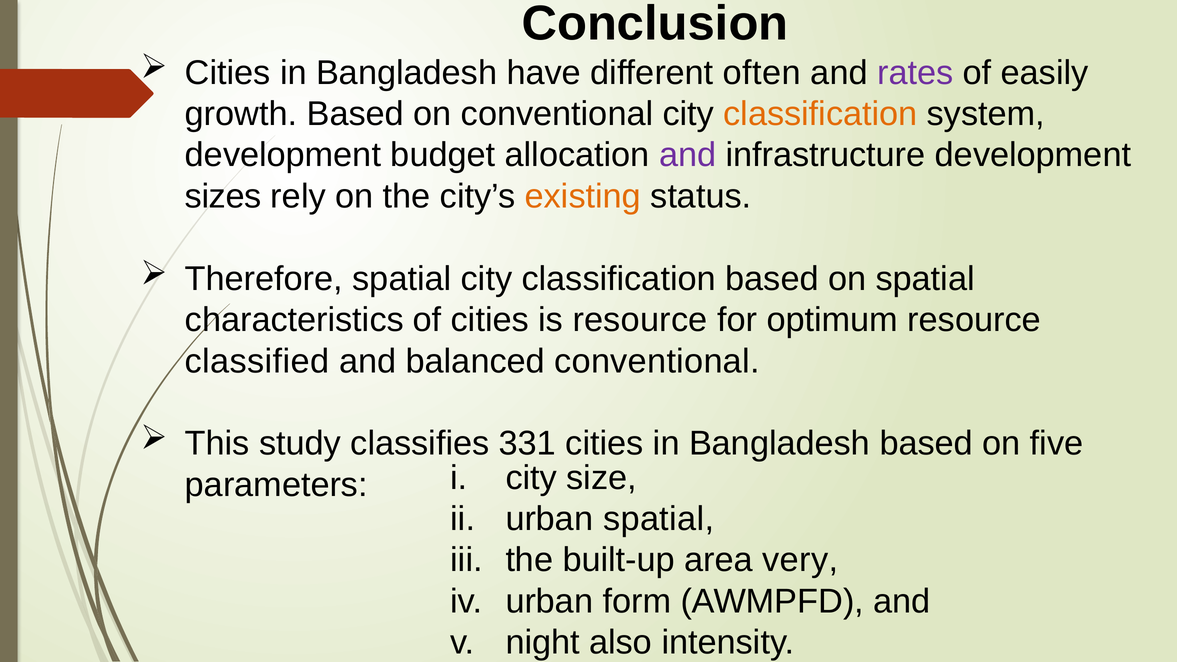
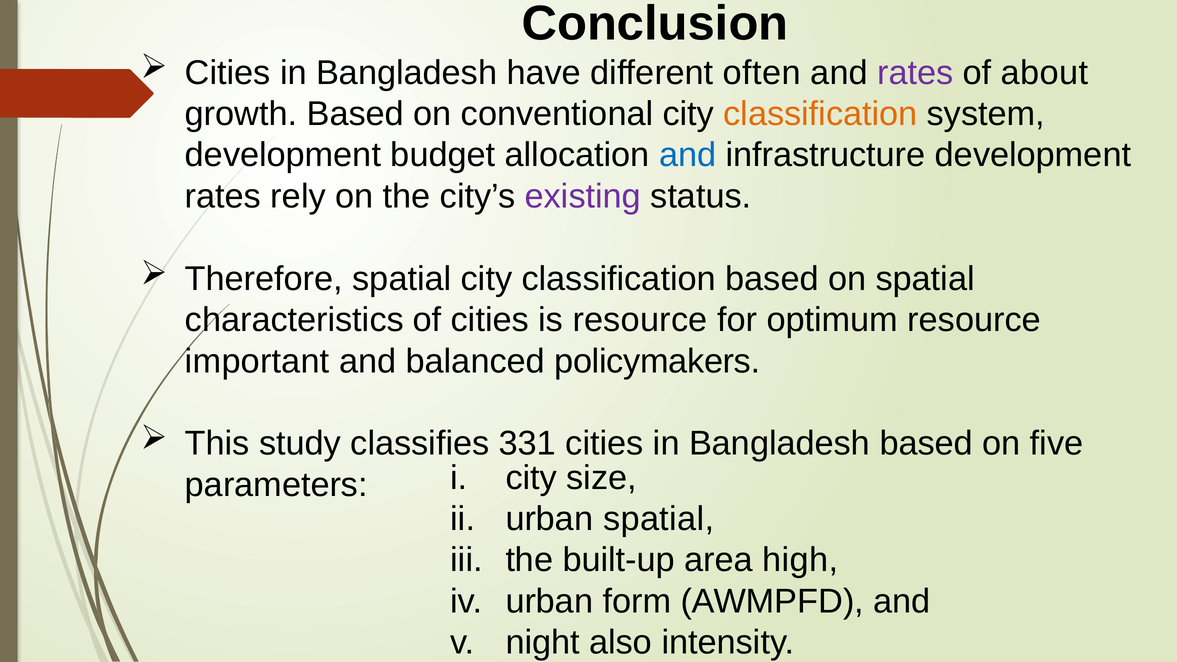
easily: easily -> about (1044, 73)
and colour: purple -> blue (688, 155)
sizes: sizes -> rates (223, 196)
existing colour: orange -> purple (583, 196)
classified: classified -> important (257, 361)
balanced conventional: conventional -> policymakers (657, 361)
very: very -> high (800, 560)
